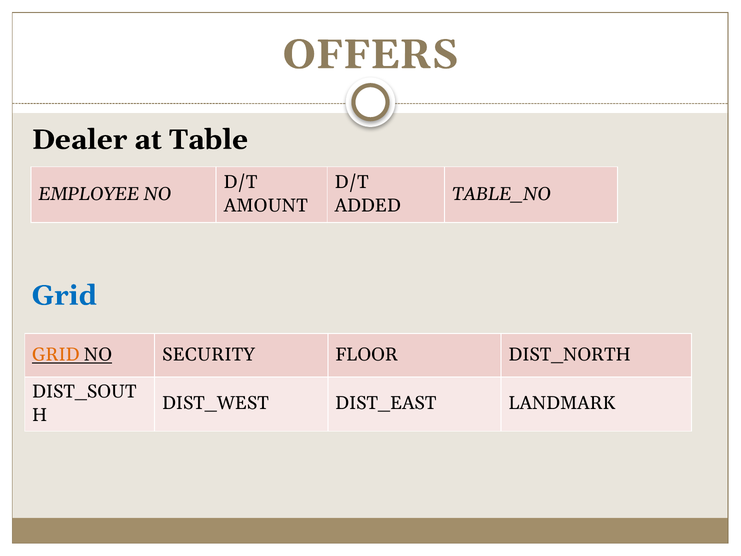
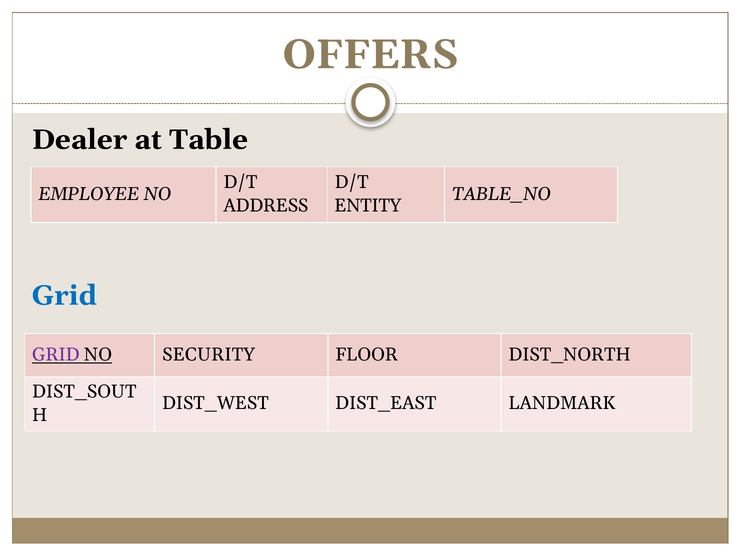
AMOUNT: AMOUNT -> ADDRESS (266, 206)
ADDED: ADDED -> ENTITY (368, 206)
GRID colour: orange -> purple (56, 354)
